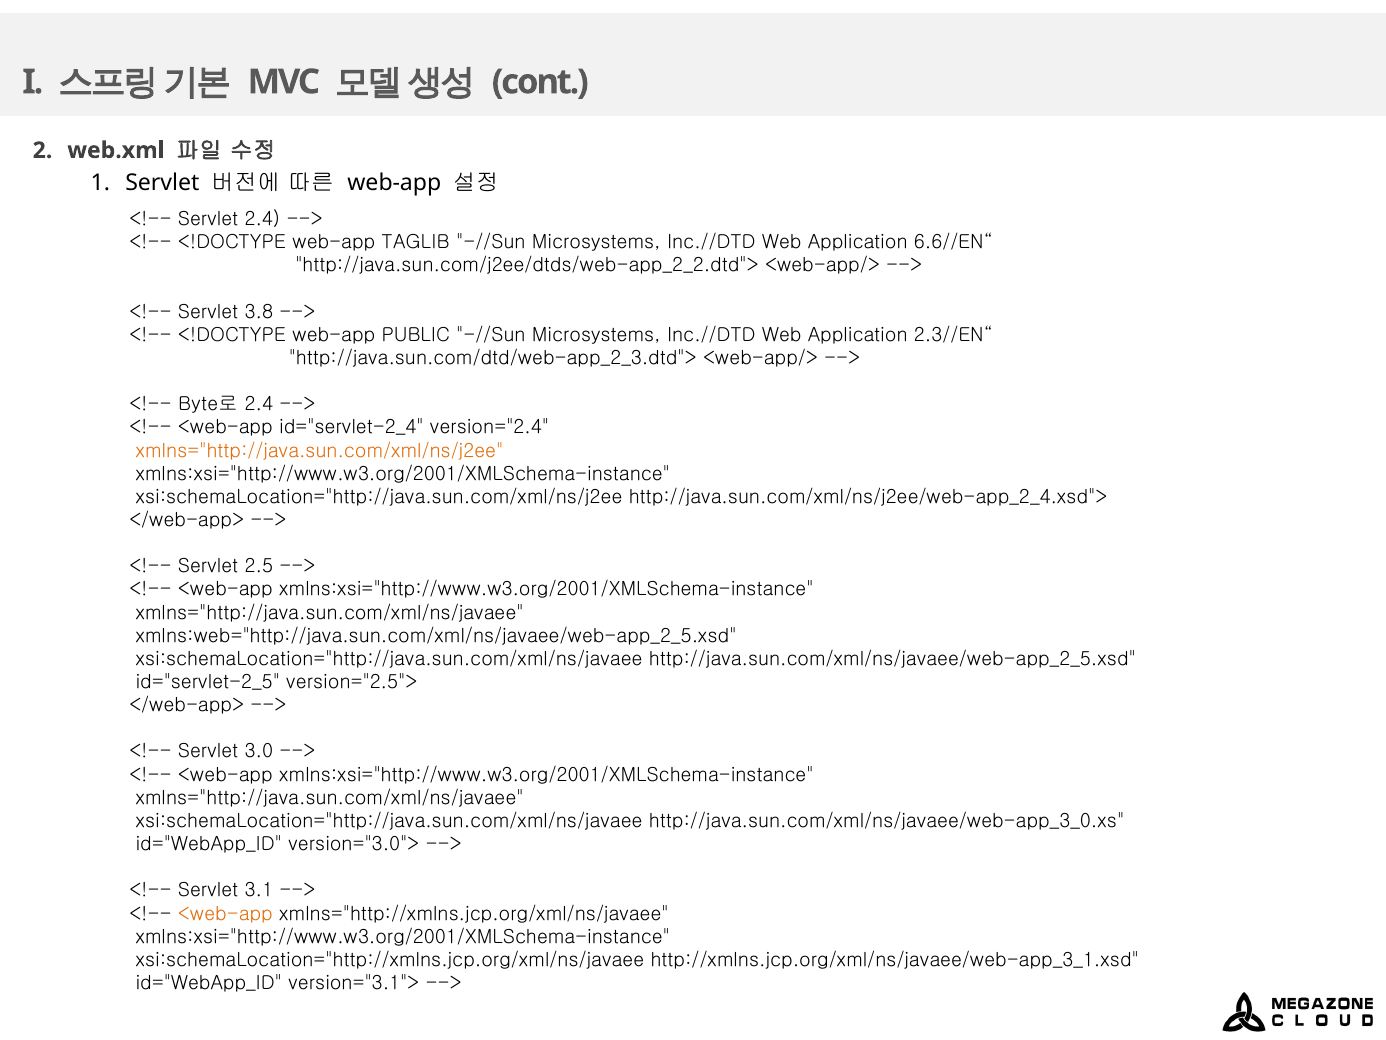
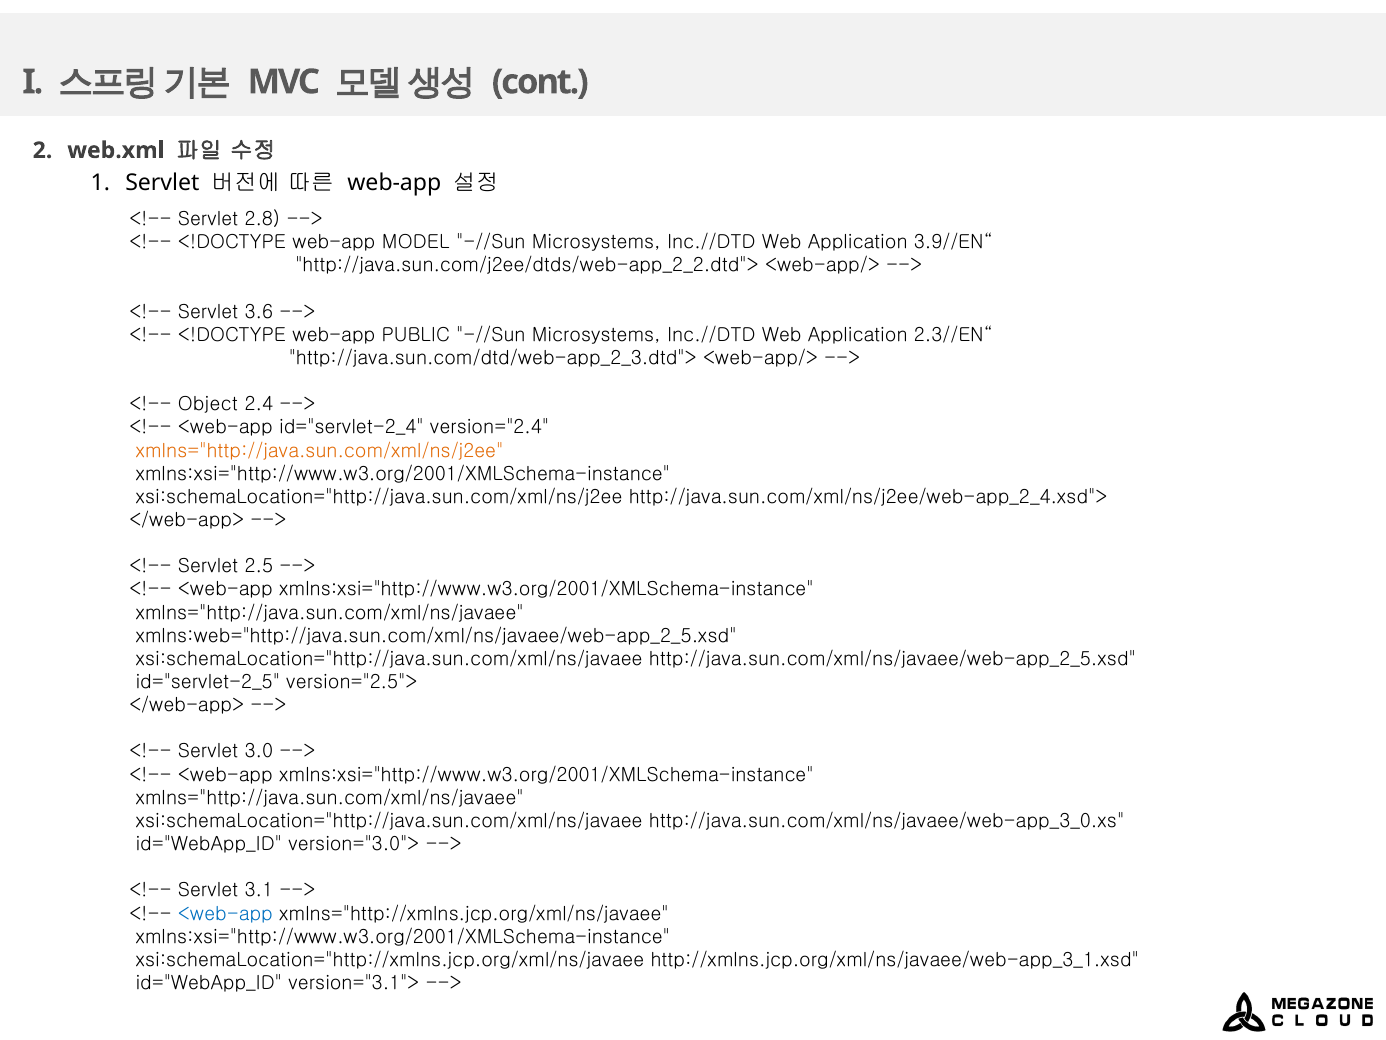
Servlet 2.4: 2.4 -> 2.8 (262, 219)
TAGLIB: TAGLIB -> MODEL (416, 242)
6.6//EN“: 6.6//EN“ -> 3.9//EN“ (954, 242)
3.8: 3.8 -> 3.6 (259, 312)
Byte로: Byte로 -> Object (208, 404)
<web-app colour: orange -> blue (225, 913)
